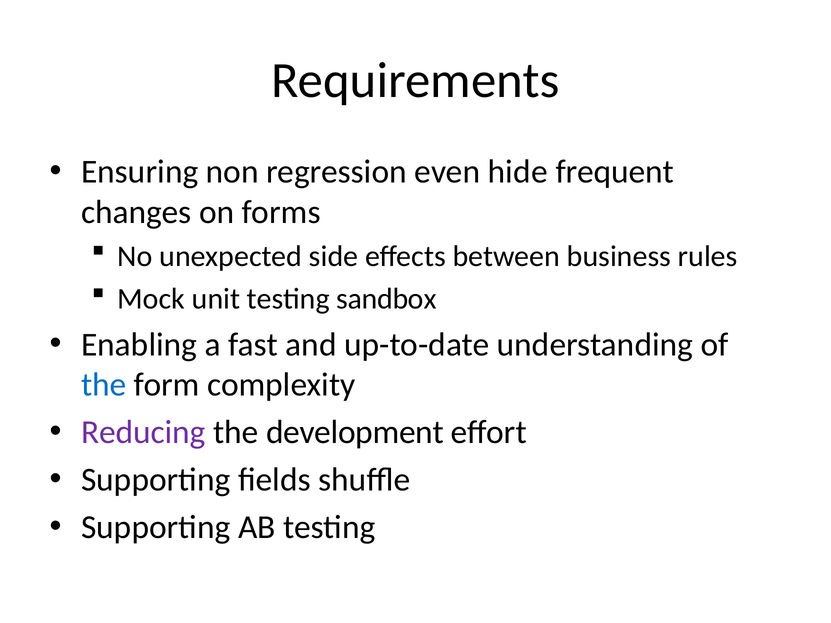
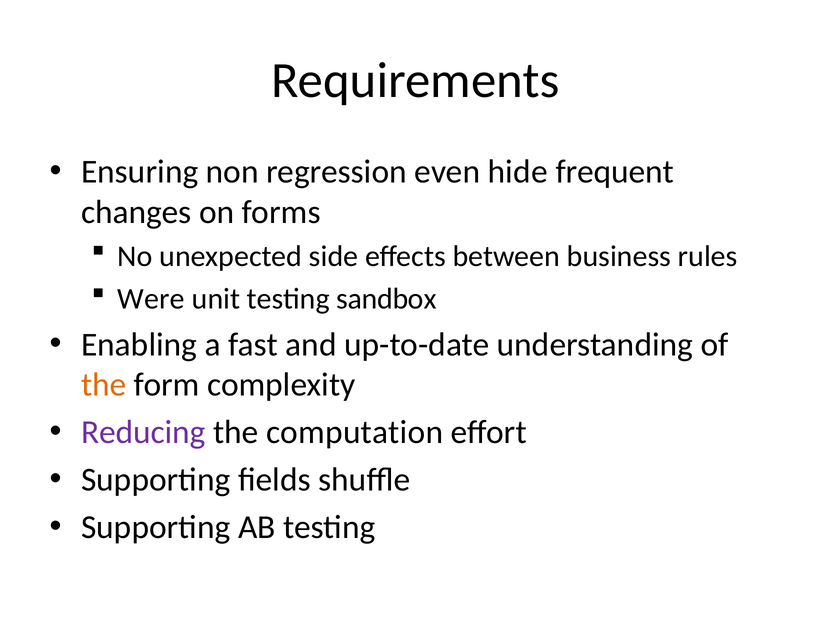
Mock: Mock -> Were (151, 299)
the colour: blue -> orange (104, 385)
development: development -> computation (355, 432)
